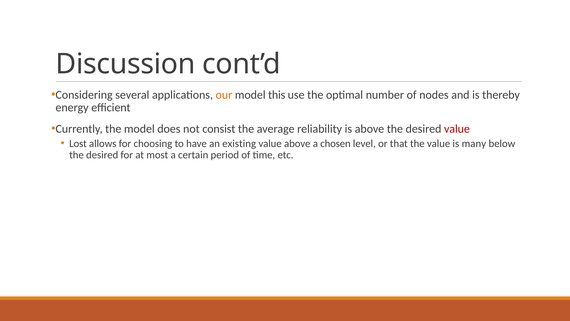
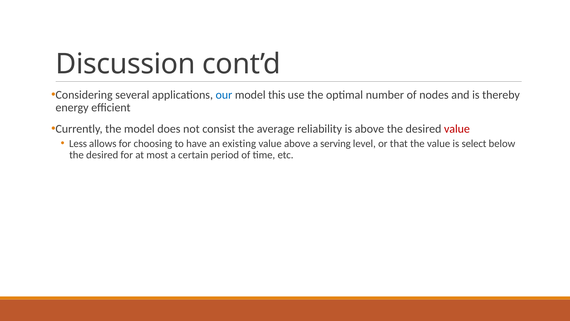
our colour: orange -> blue (224, 95)
Lost: Lost -> Less (78, 143)
chosen: chosen -> serving (335, 143)
many: many -> select (474, 143)
